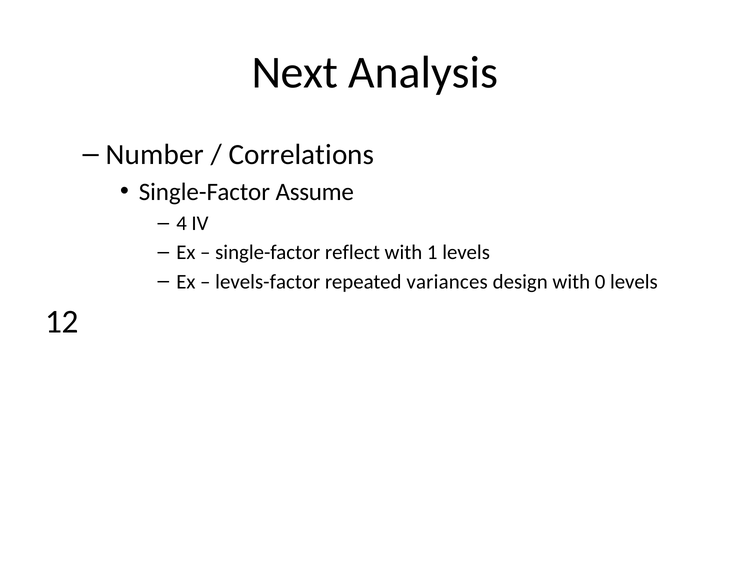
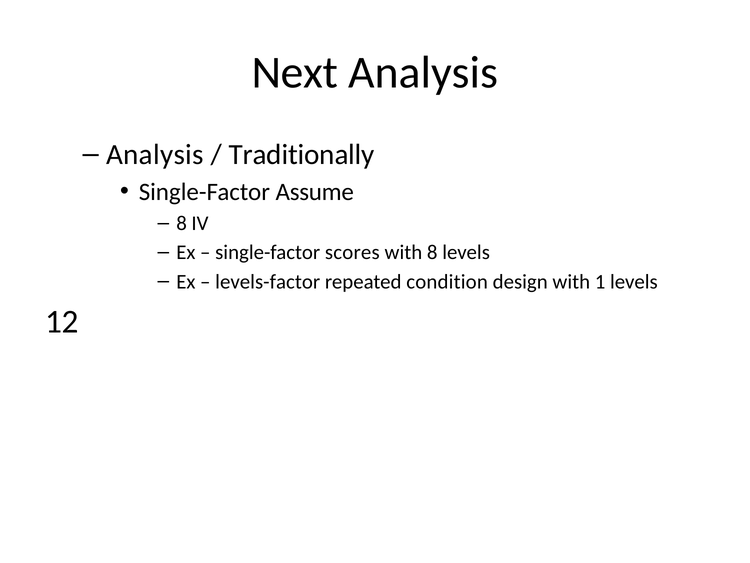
Number: Number -> Analysis (155, 155)
Correlations: Correlations -> Traditionally (302, 155)
4: 4 -> 8 (182, 223)
reflect: reflect -> scores (352, 252)
with 1: 1 -> 8 (432, 252)
variances: variances -> condition (447, 281)
0: 0 -> 1 (600, 281)
